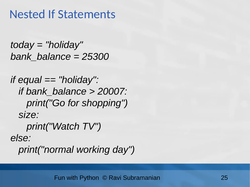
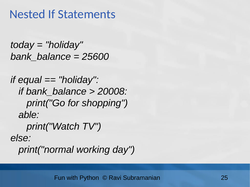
25300: 25300 -> 25600 (95, 57)
20007: 20007 -> 20008 (112, 92)
size: size -> able (29, 115)
